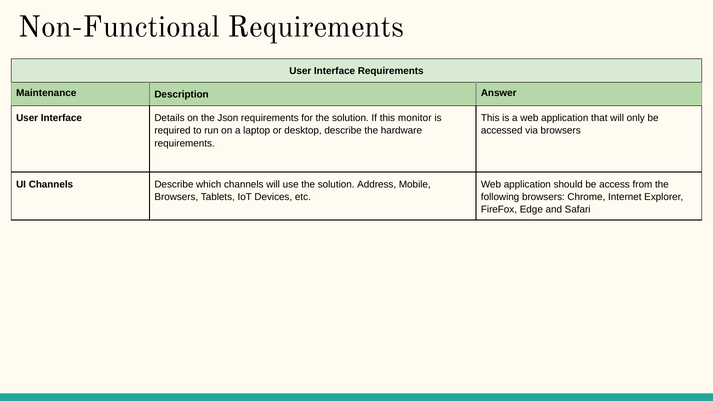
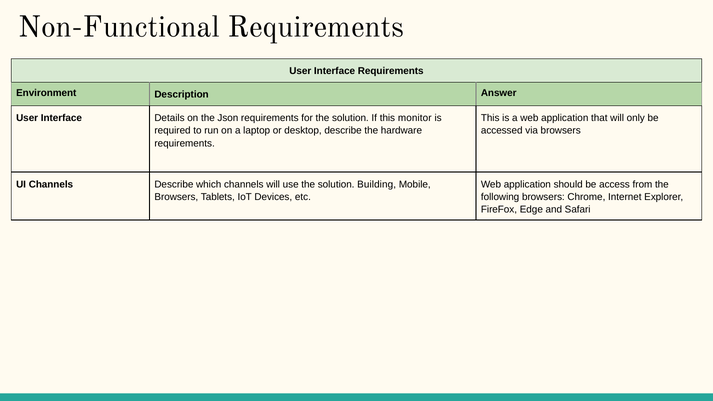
Maintenance: Maintenance -> Environment (46, 93)
Address: Address -> Building (377, 184)
